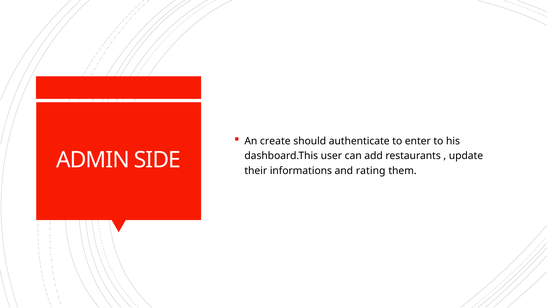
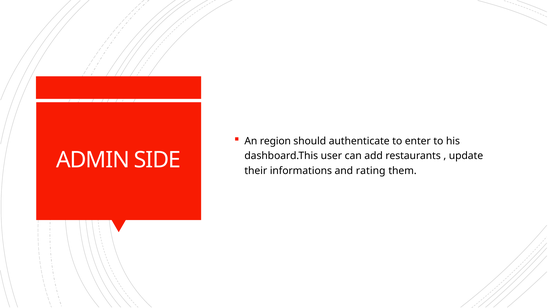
create: create -> region (275, 141)
